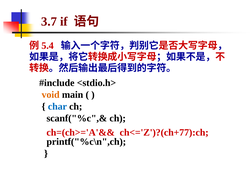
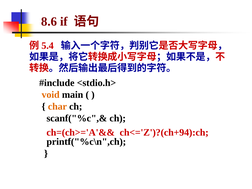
3.7: 3.7 -> 8.6 (49, 22)
char colour: blue -> orange (57, 106)
ch<='Z')?(ch+77):ch: ch<='Z')?(ch+77):ch -> ch<='Z')?(ch+94):ch (164, 132)
